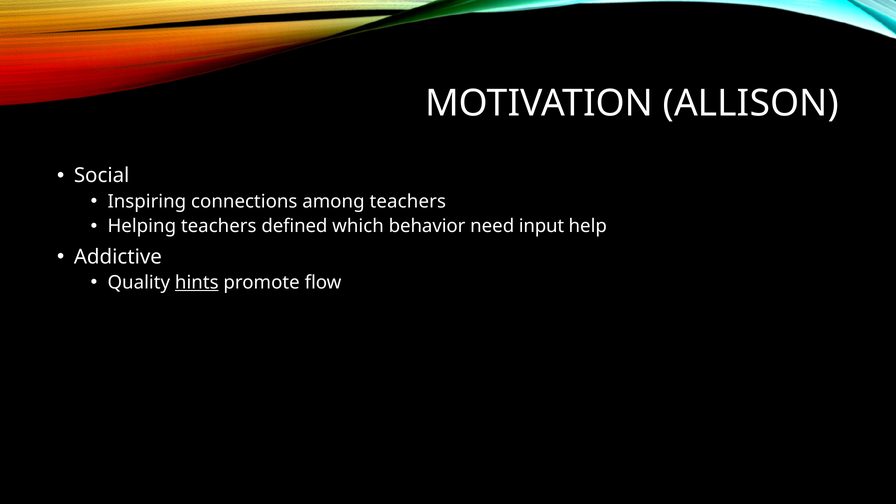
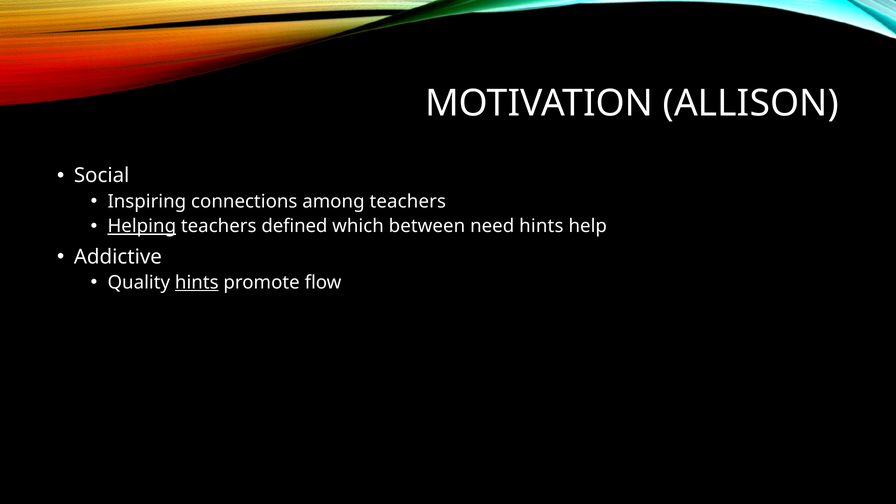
Helping underline: none -> present (142, 226)
behavior: behavior -> between (427, 226)
need input: input -> hints (541, 226)
